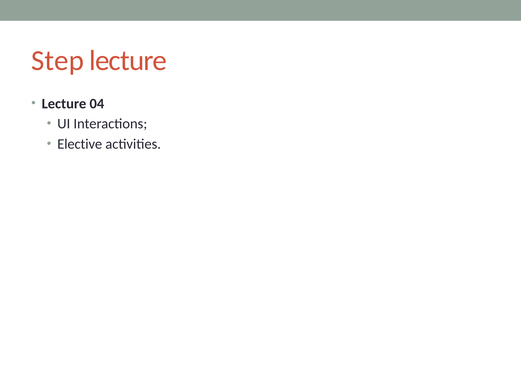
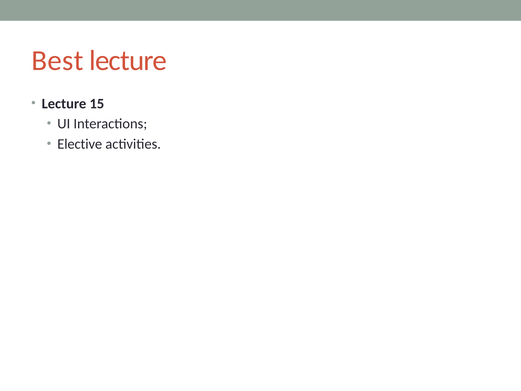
Step: Step -> Best (57, 61)
04: 04 -> 15 (97, 104)
